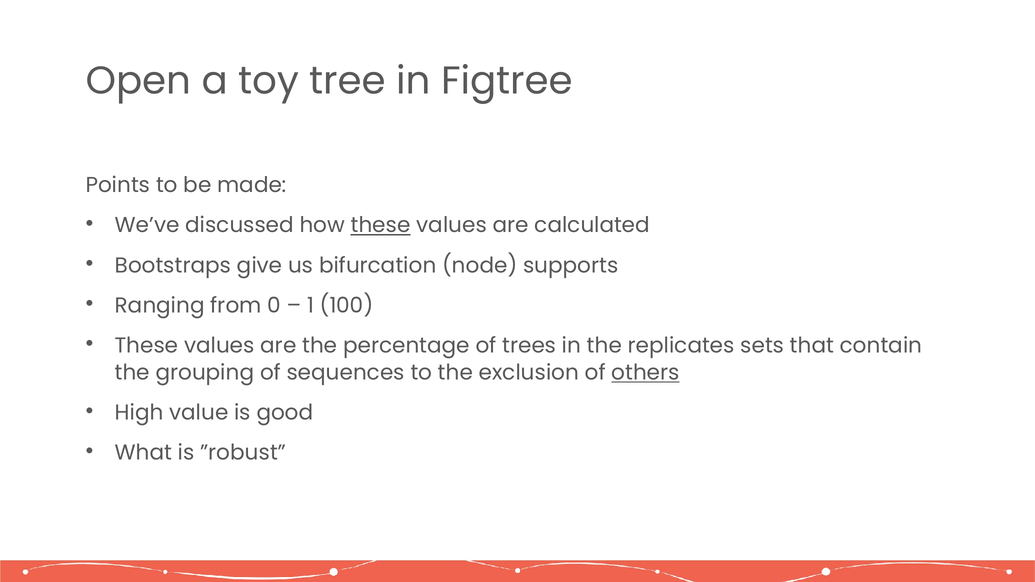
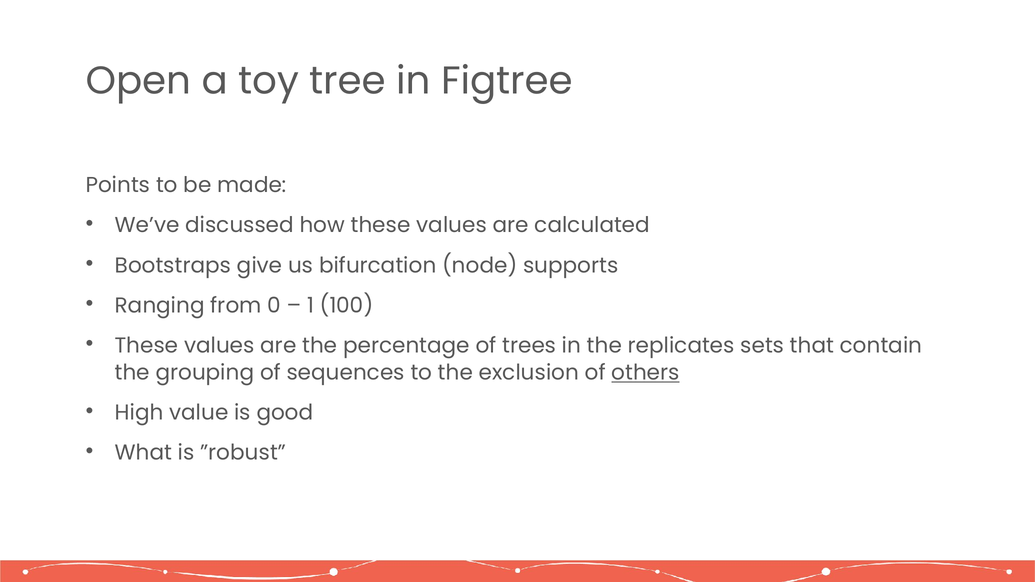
these underline: present -> none (381, 225)
